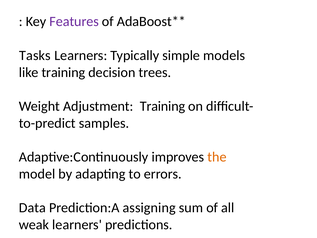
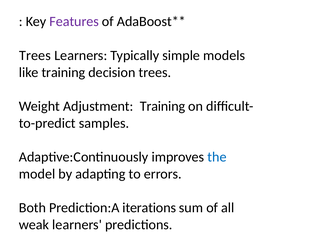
Tasks: Tasks -> Trees (35, 55)
the colour: orange -> blue (217, 157)
Data: Data -> Both (33, 208)
assigning: assigning -> iterations (149, 208)
